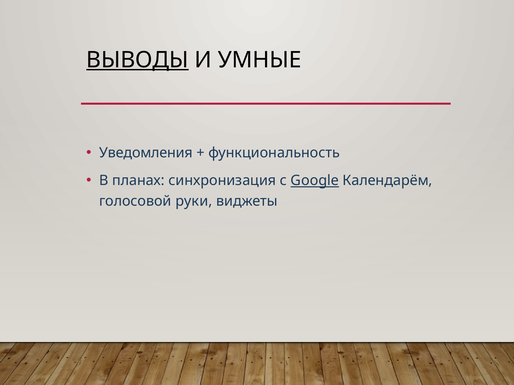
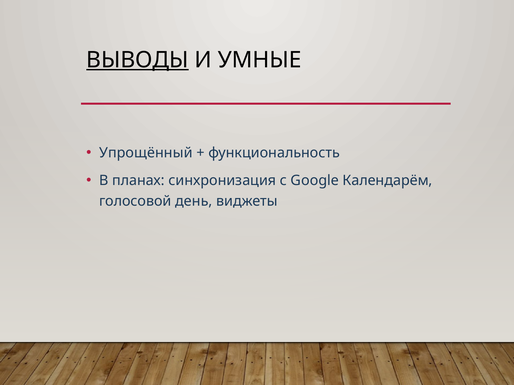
Уведомления: Уведомления -> Упрощённый (146, 153)
Google underline: present -> none (315, 181)
руки: руки -> день (194, 201)
